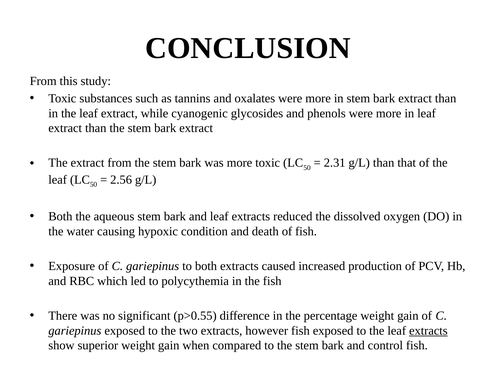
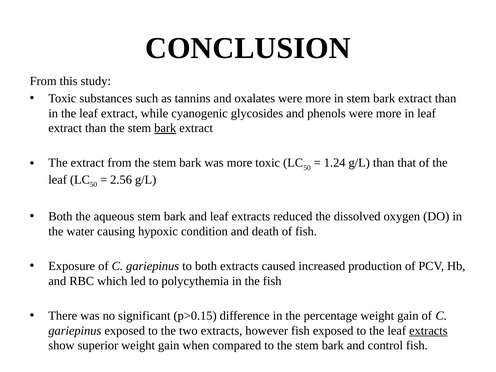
bark underline: none -> present (165, 128)
2.31: 2.31 -> 1.24 (335, 163)
p>0.55: p>0.55 -> p>0.15 (195, 316)
